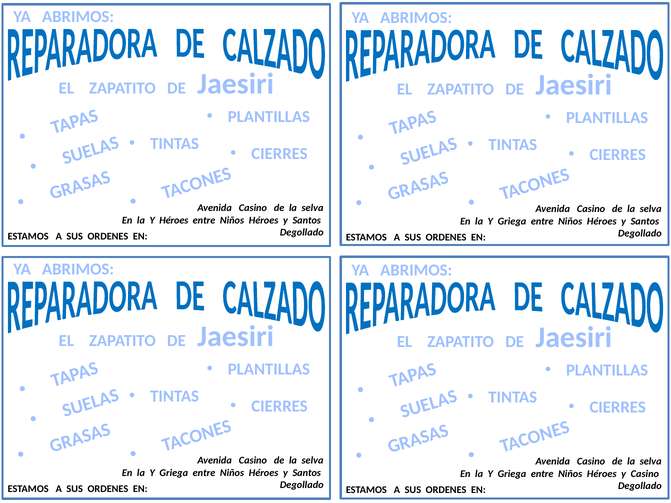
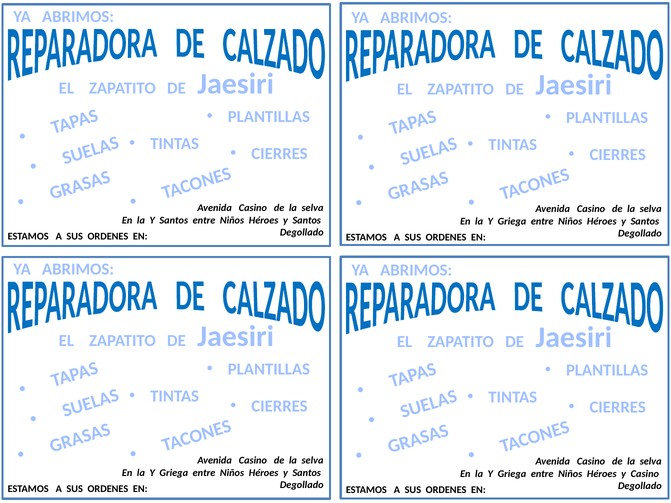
la Y Héroes: Héroes -> Santos (174, 220)
